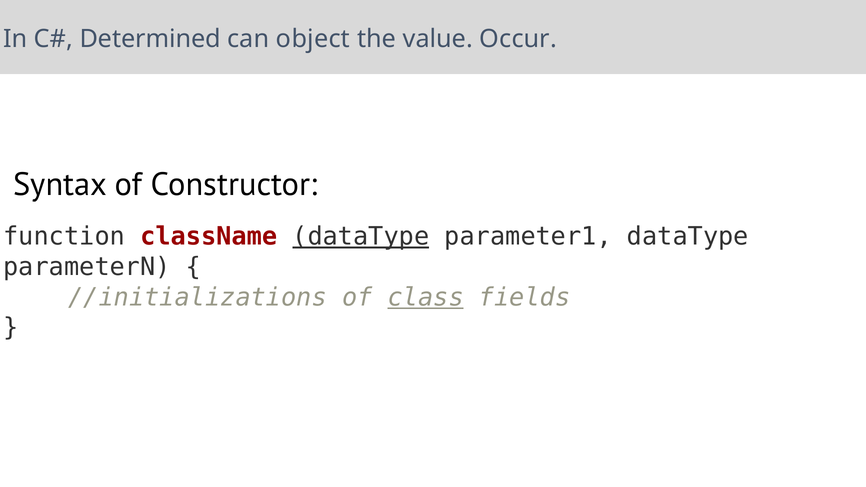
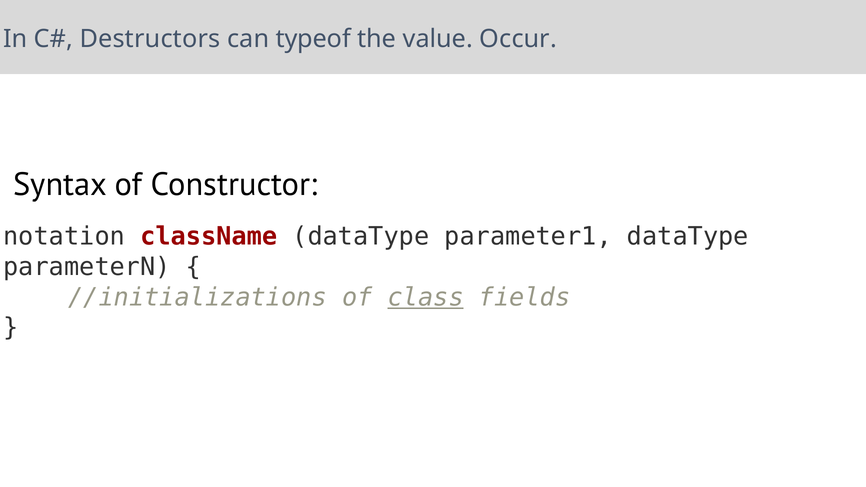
Determined: Determined -> Destructors (150, 39)
object: object -> typeof (313, 39)
function: function -> notation (64, 237)
dataType underline: present -> none (361, 237)
